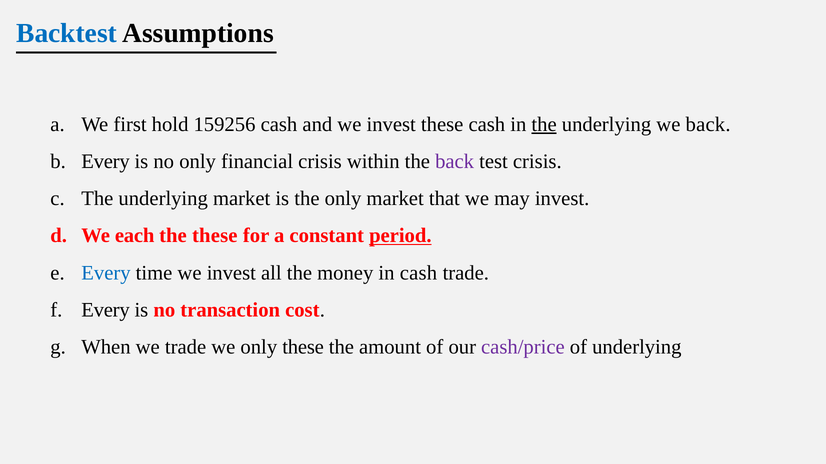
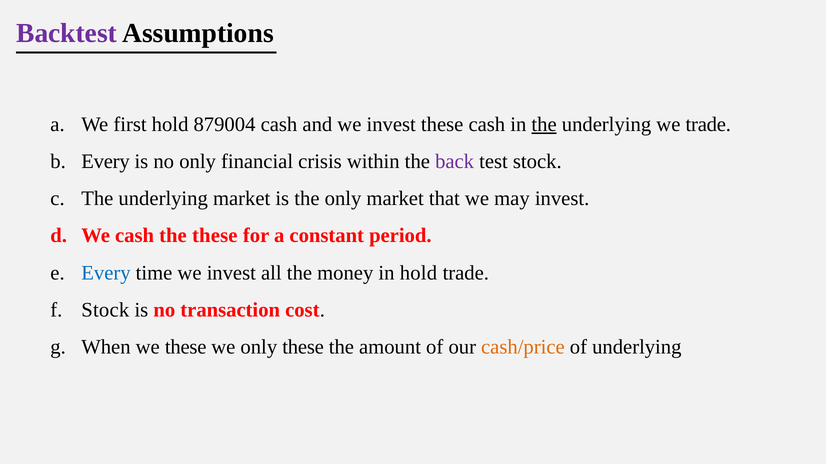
Backtest colour: blue -> purple (67, 33)
159256: 159256 -> 879004 (224, 124)
we back: back -> trade (708, 124)
test crisis: crisis -> stock (537, 162)
We each: each -> cash (135, 236)
period underline: present -> none (400, 236)
in cash: cash -> hold (418, 273)
Every: Every -> Stock (105, 310)
we trade: trade -> these (186, 347)
cash/price colour: purple -> orange (523, 347)
